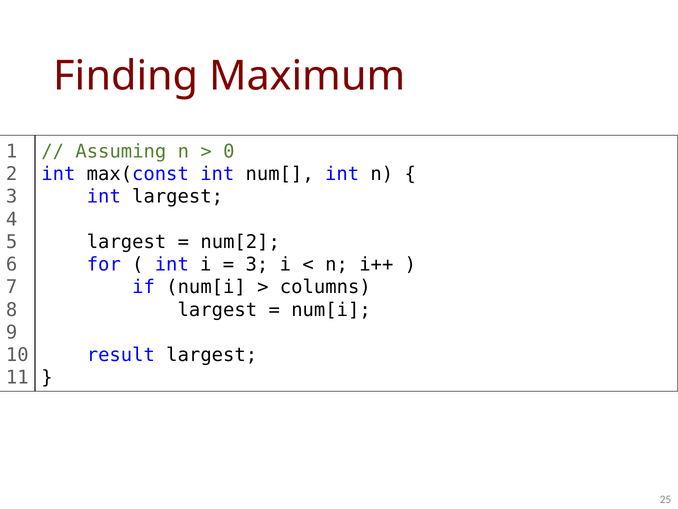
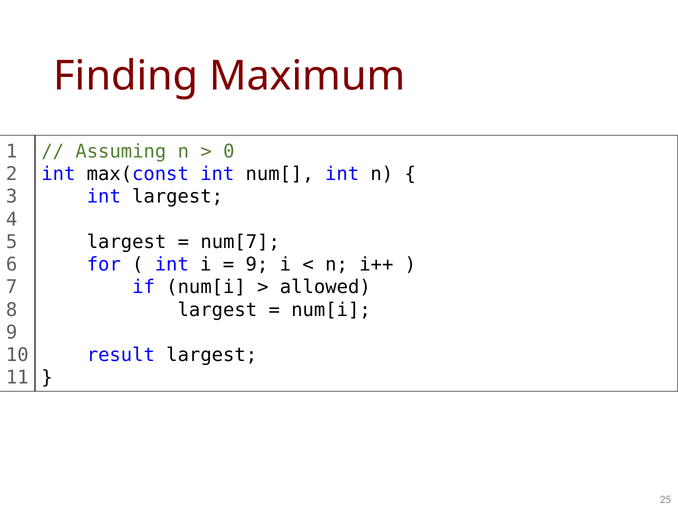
num[2: num[2 -> num[7 (240, 242)
3: 3 -> 9 (257, 264)
columns: columns -> allowed (325, 287)
